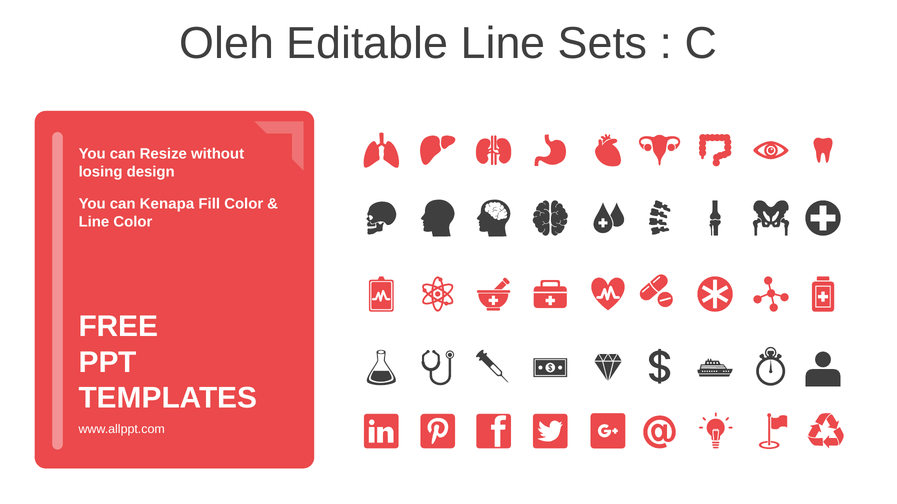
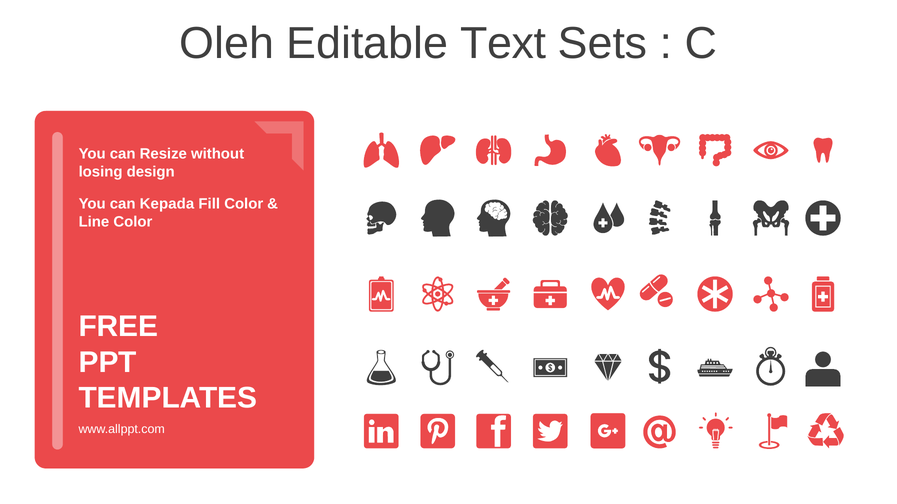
Editable Line: Line -> Text (503, 43)
Kenapa: Kenapa -> Kepada (167, 204)
